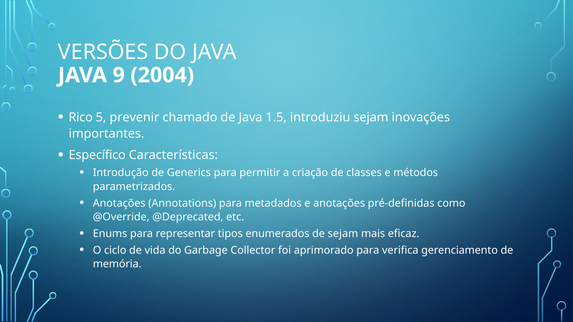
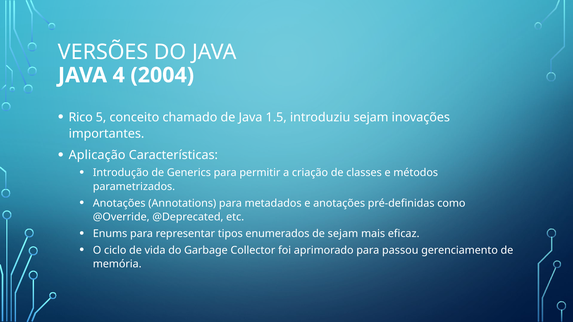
9: 9 -> 4 (119, 75)
prevenir: prevenir -> conceito (134, 117)
Específico: Específico -> Aplicação (97, 155)
verifica: verifica -> passou (400, 250)
